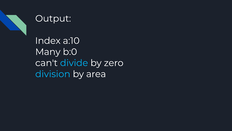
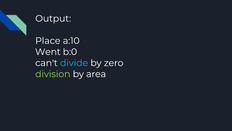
Index: Index -> Place (48, 41)
Many: Many -> Went (48, 52)
division colour: light blue -> light green (53, 74)
